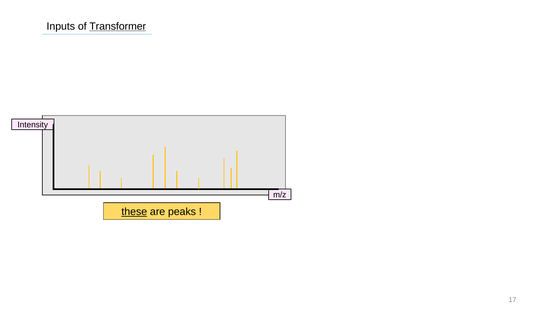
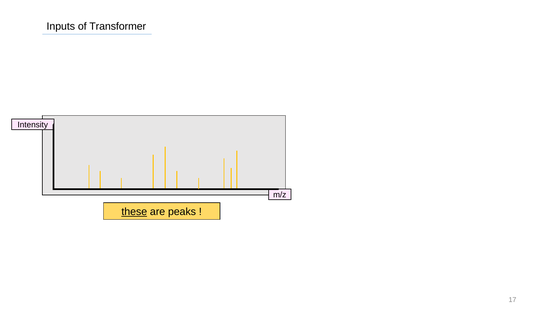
Transformer underline: present -> none (118, 26)
